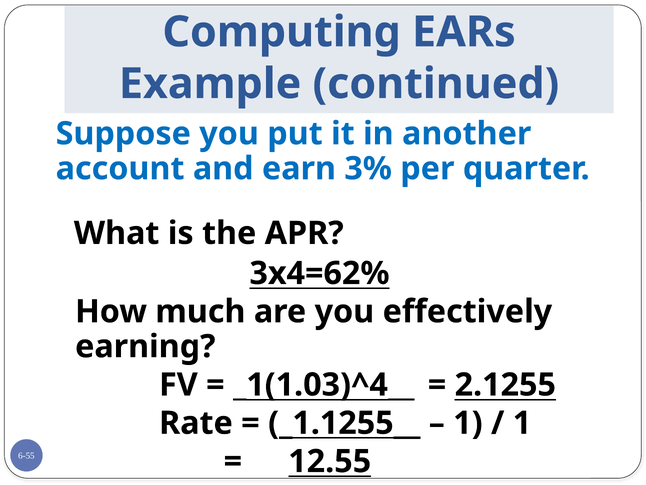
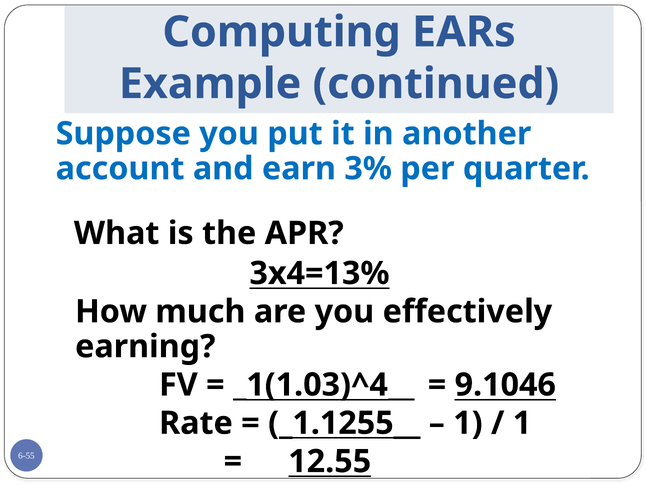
3x4=62%: 3x4=62% -> 3x4=13% (319, 273)
2.1255: 2.1255 -> 9.1046 (505, 384)
